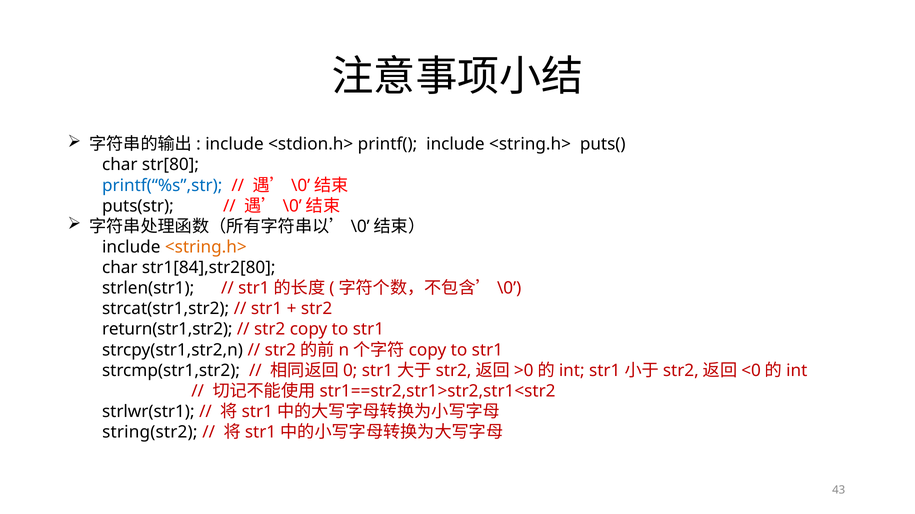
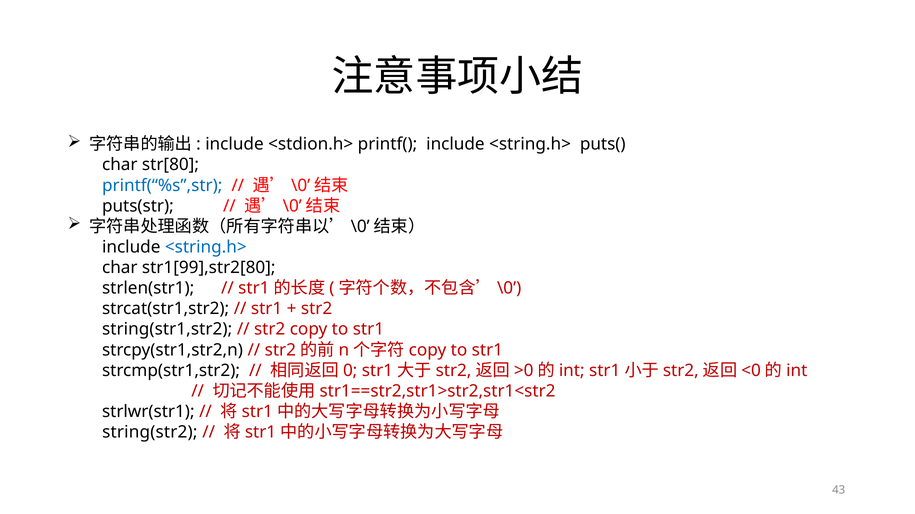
<string.h> colour: orange -> blue (206, 247)
str1[84],str2[80: str1[84],str2[80 -> str1[99],str2[80 (209, 268)
return(str1,str2: return(str1,str2 -> string(str1,str2 (167, 330)
